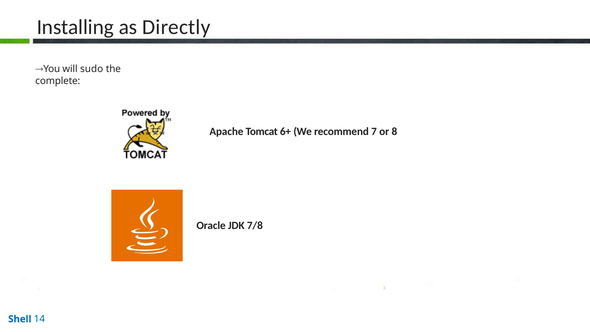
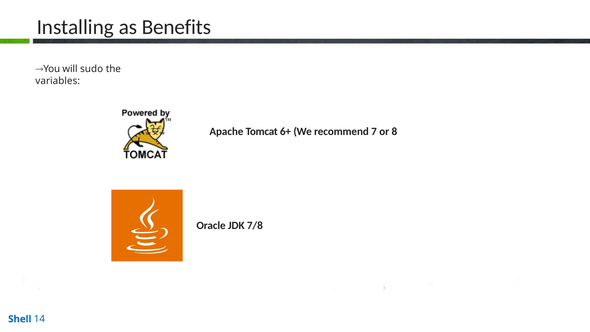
Directly: Directly -> Benefits (177, 27)
complete: complete -> variables (58, 81)
